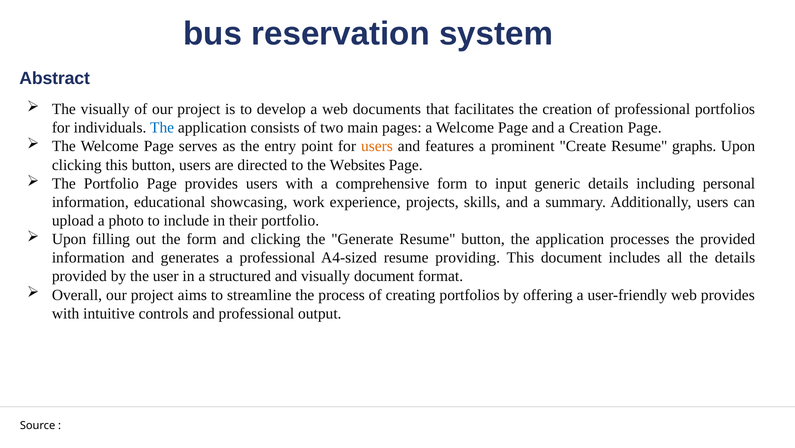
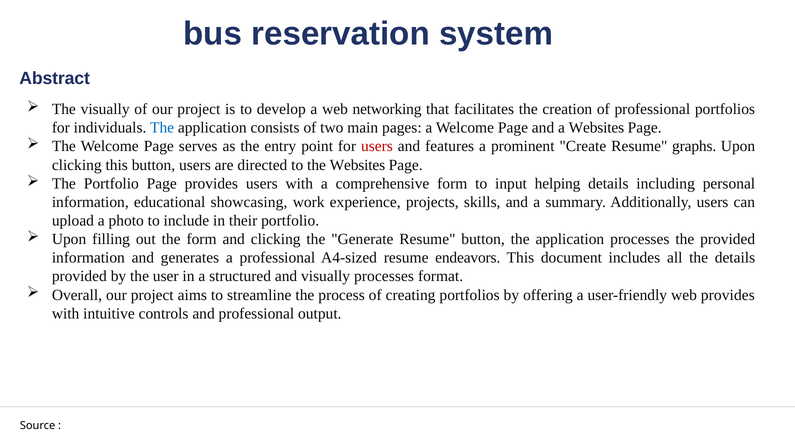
documents: documents -> networking (387, 109)
a Creation: Creation -> Websites (596, 128)
users colour: orange -> red (377, 146)
generic: generic -> helping (558, 183)
providing: providing -> endeavors (468, 258)
visually document: document -> processes (384, 276)
